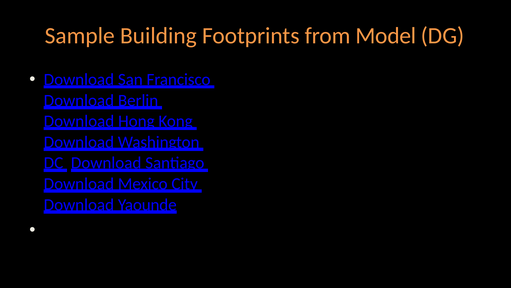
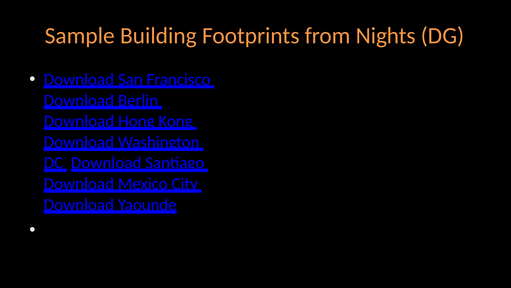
Model: Model -> Nights (386, 36)
